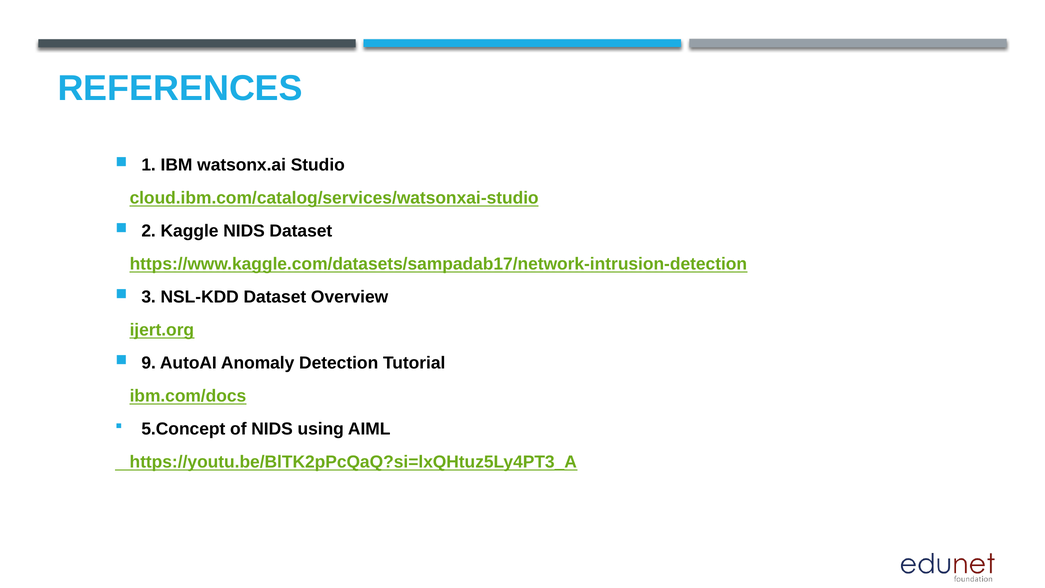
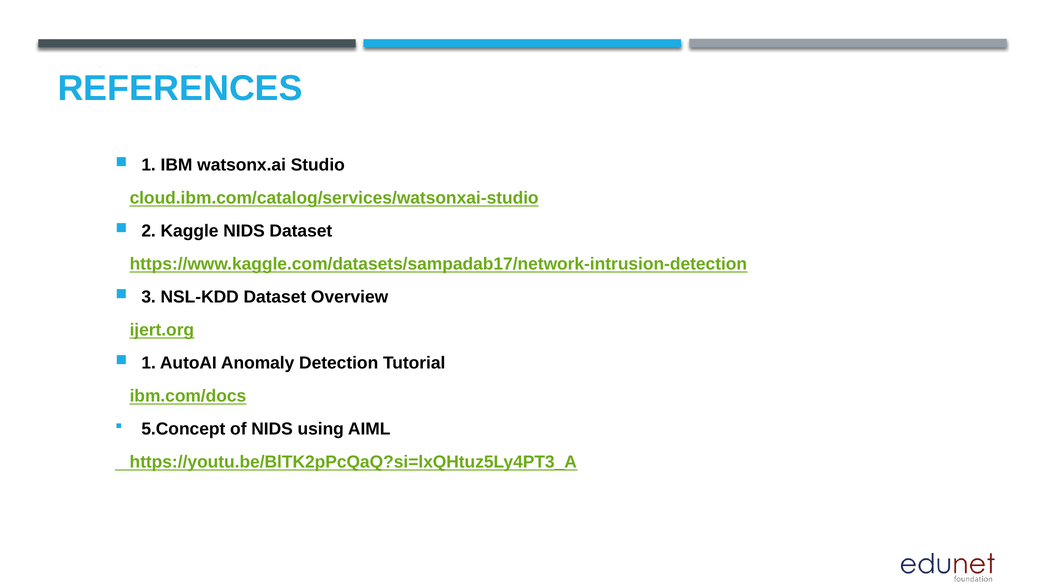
9: 9 -> 1 (149, 363)
